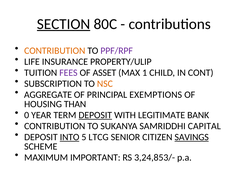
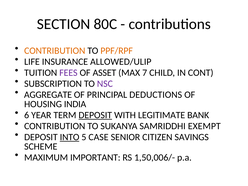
SECTION underline: present -> none (64, 24)
PPF/RPF colour: purple -> orange (117, 51)
PROPERTY/ULIP: PROPERTY/ULIP -> ALLOWED/ULIP (121, 62)
1: 1 -> 7 (145, 73)
NSC colour: orange -> purple (105, 84)
EXEMPTIONS: EXEMPTIONS -> DEDUCTIONS (156, 95)
THAN: THAN -> INDIA (75, 104)
0: 0 -> 6 (27, 115)
CAPITAL: CAPITAL -> EXEMPT (204, 126)
LTCG: LTCG -> CASE (99, 137)
SAVINGS underline: present -> none (192, 137)
3,24,853/-: 3,24,853/- -> 1,50,006/- (155, 157)
